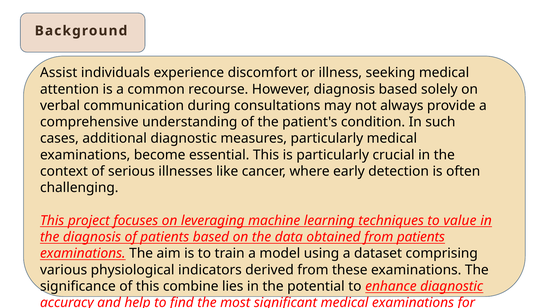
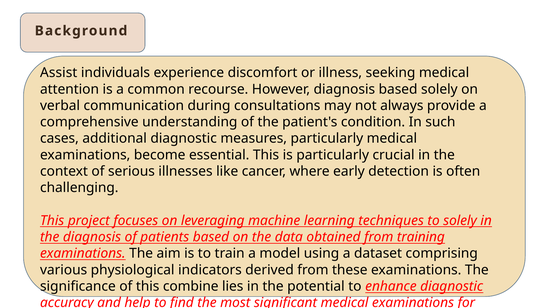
to value: value -> solely (460, 221)
from patients: patients -> training (421, 237)
